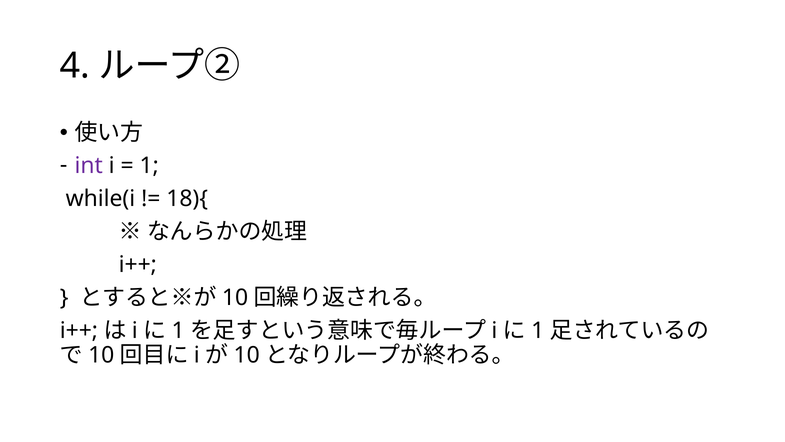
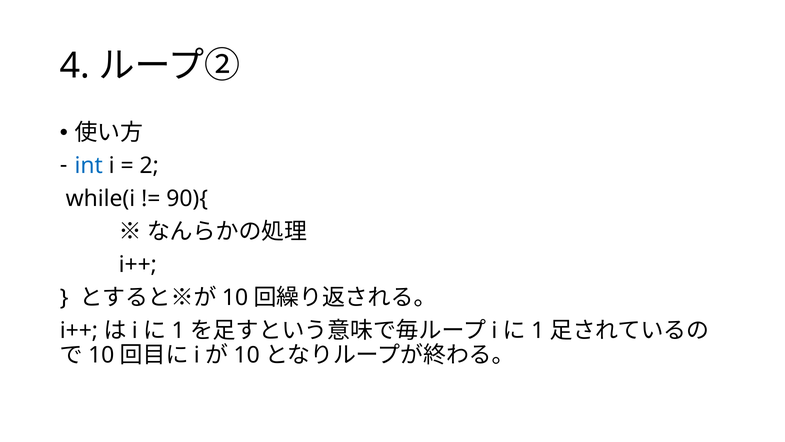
int colour: purple -> blue (89, 166)
1: 1 -> 2 (149, 166)
18){: 18){ -> 90){ (187, 199)
